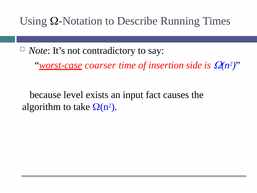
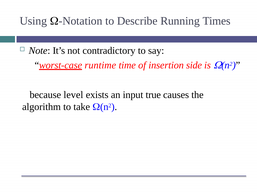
coarser: coarser -> runtime (100, 65)
fact: fact -> true (153, 95)
